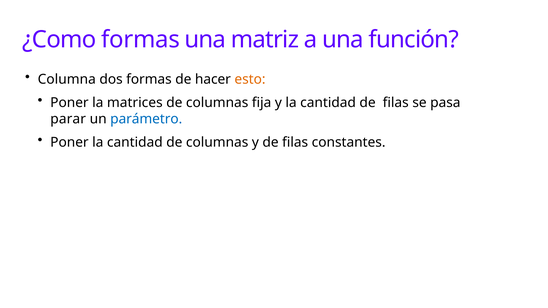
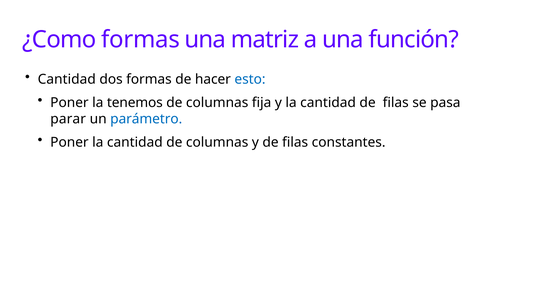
Columna: Columna -> Cantidad (67, 79)
esto colour: orange -> blue (250, 79)
matrices: matrices -> tenemos (135, 103)
